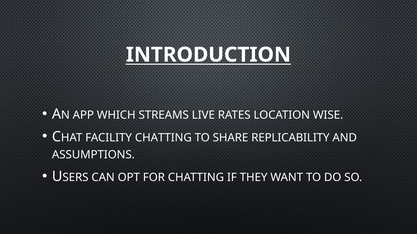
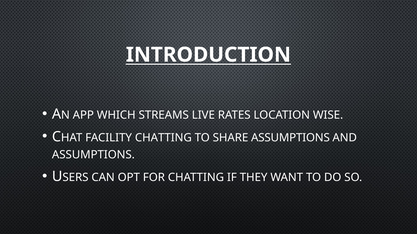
SHARE REPLICABILITY: REPLICABILITY -> ASSUMPTIONS (290, 138)
